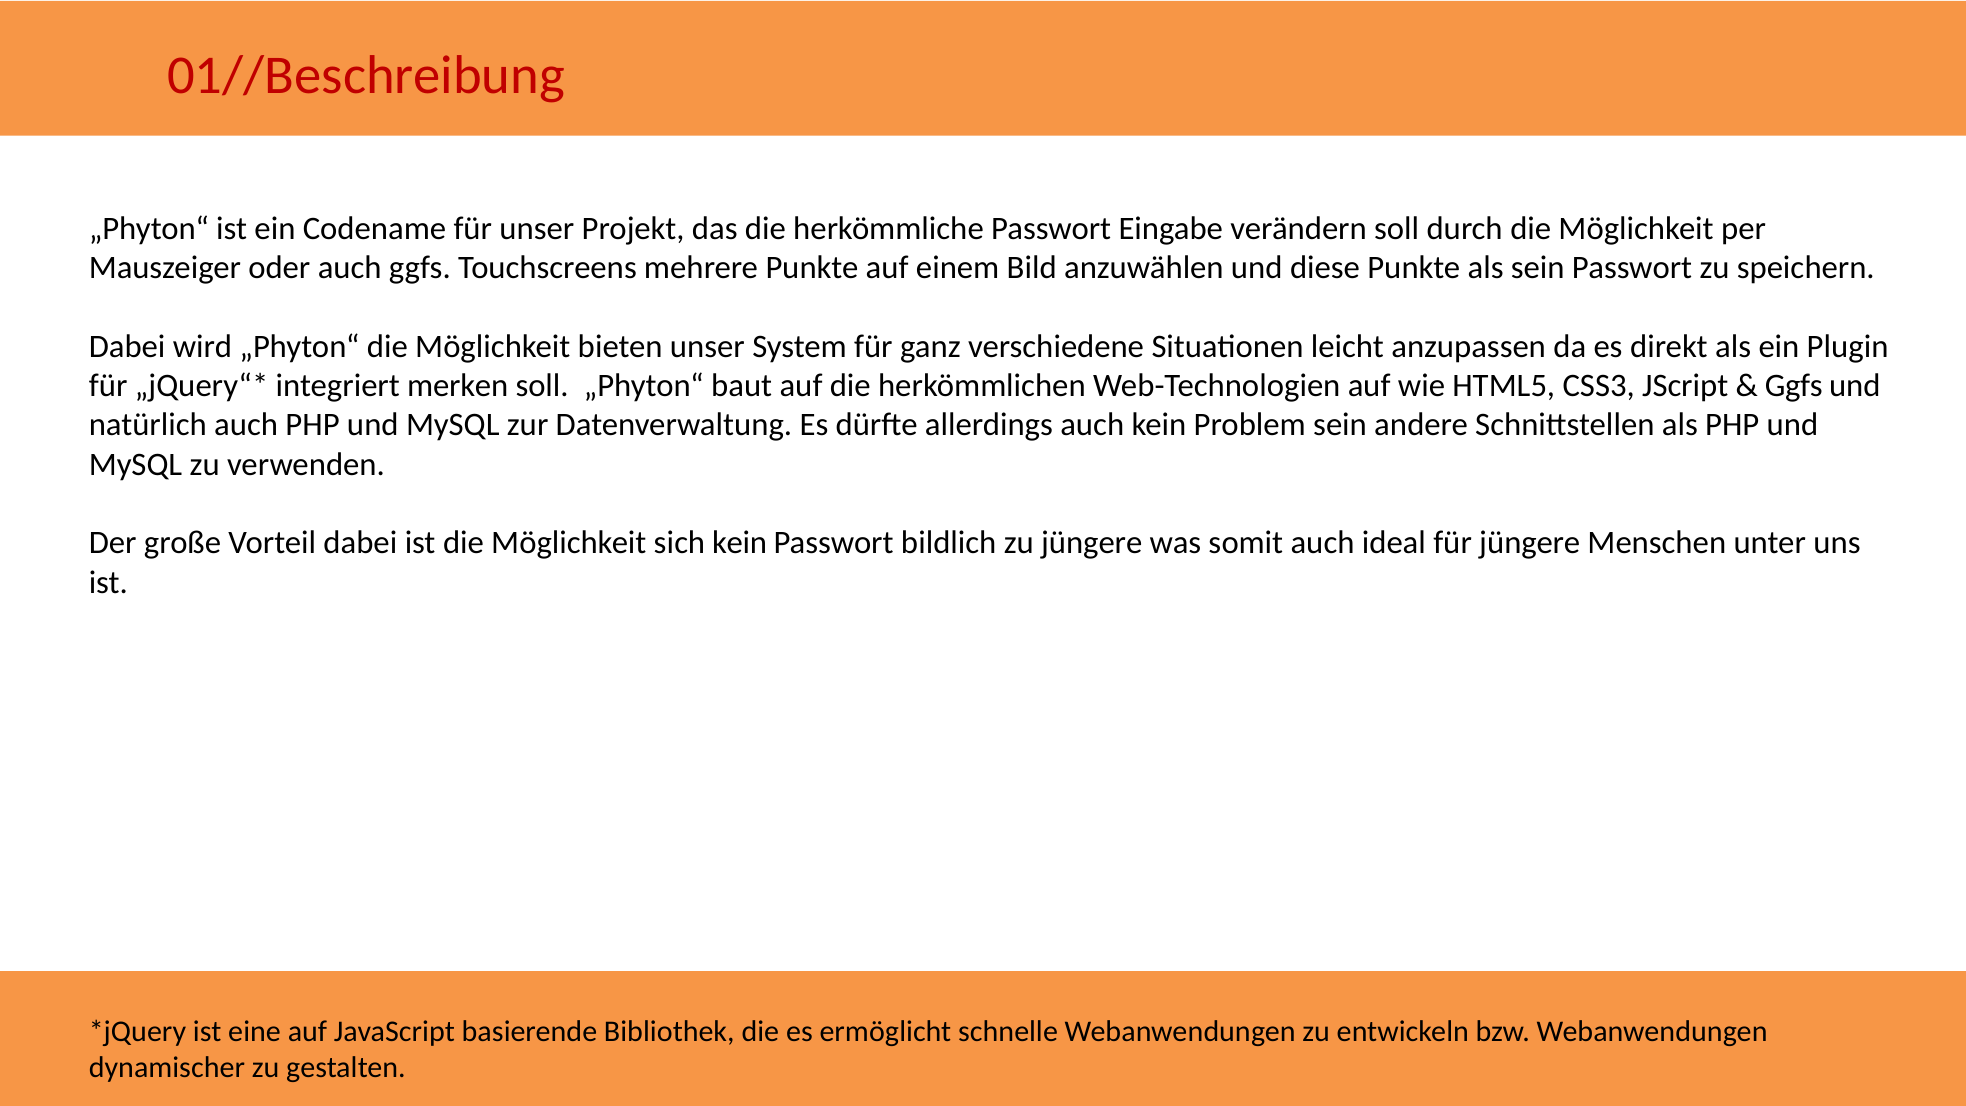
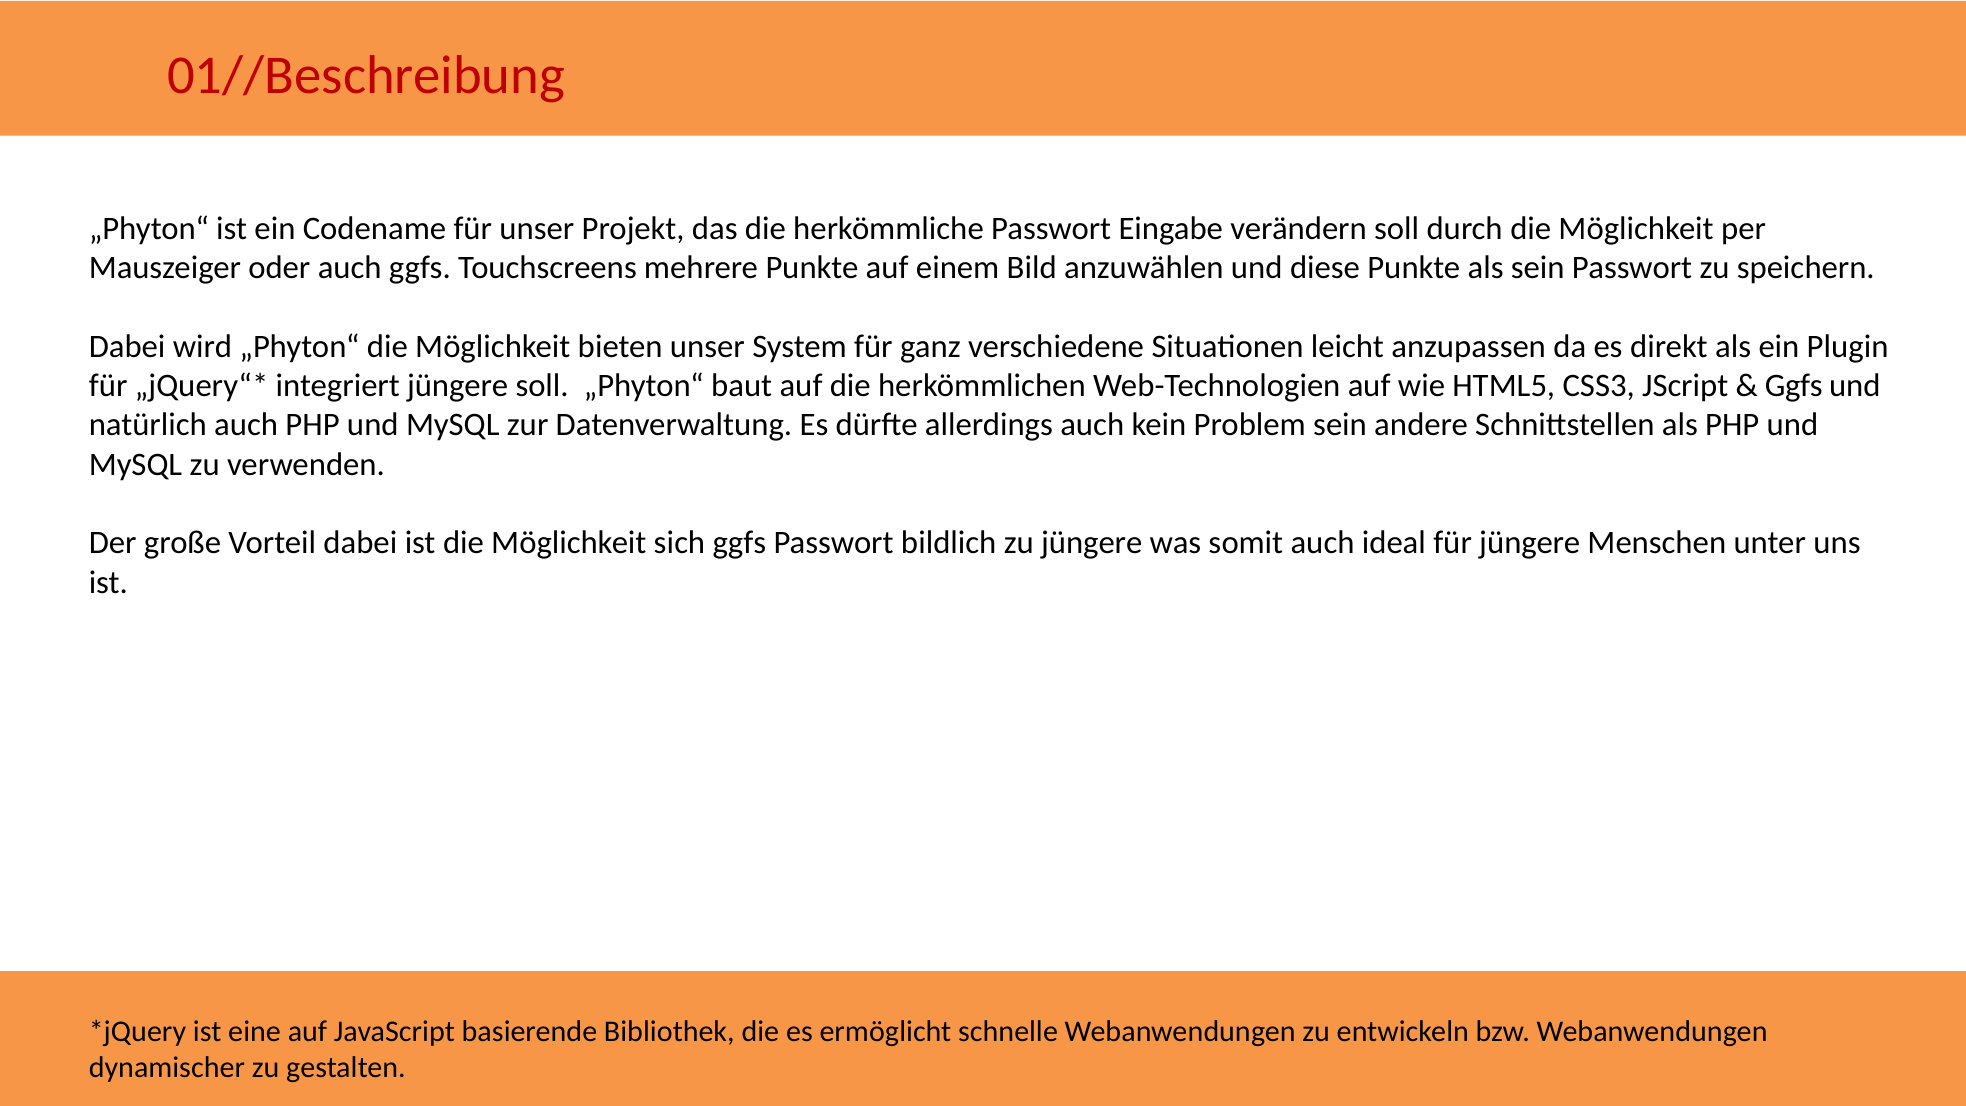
integriert merken: merken -> jüngere (458, 386)
sich kein: kein -> ggfs (739, 543)
